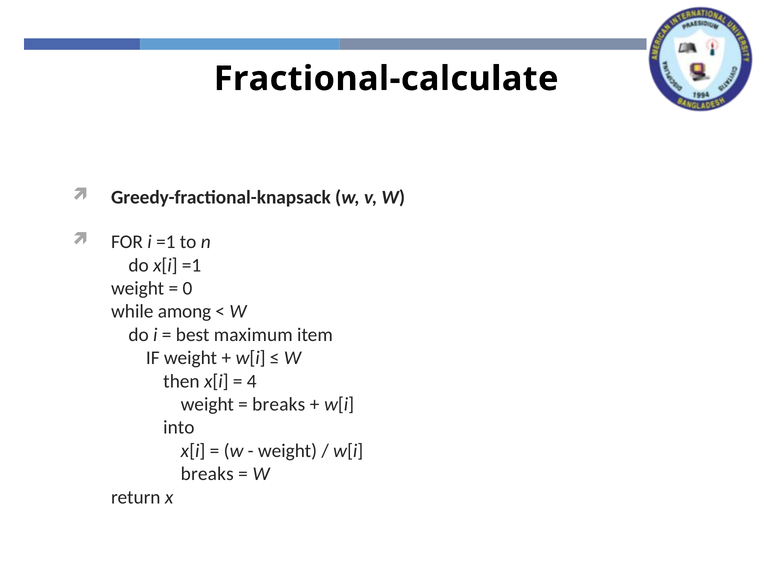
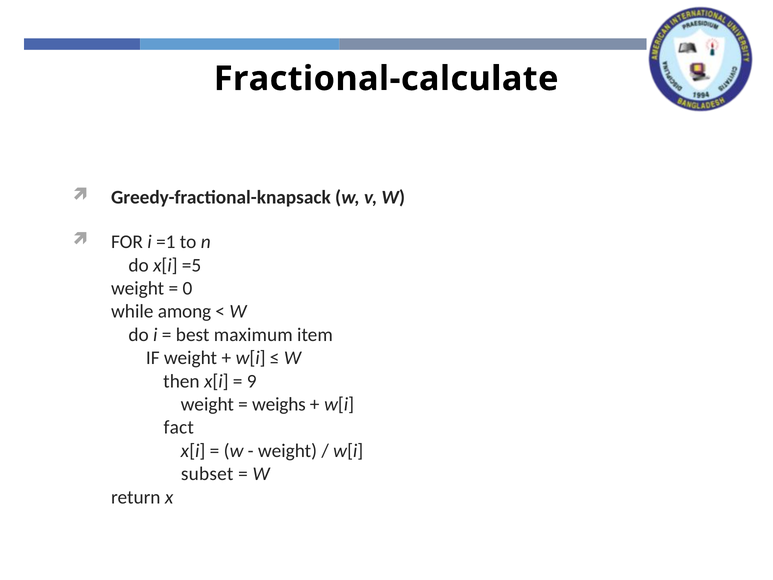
x[i =1: =1 -> =5 (192, 265)
4: 4 -> 9 (252, 381)
breaks: breaks -> weighs (279, 404)
into: into -> fact (179, 427)
breaks: breaks -> subset (207, 474)
